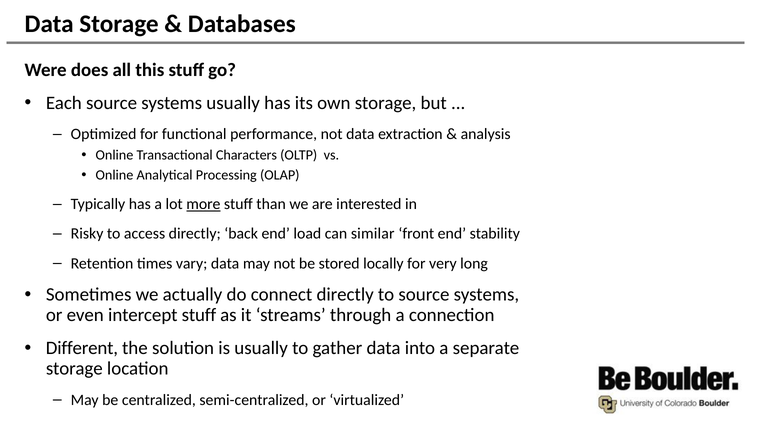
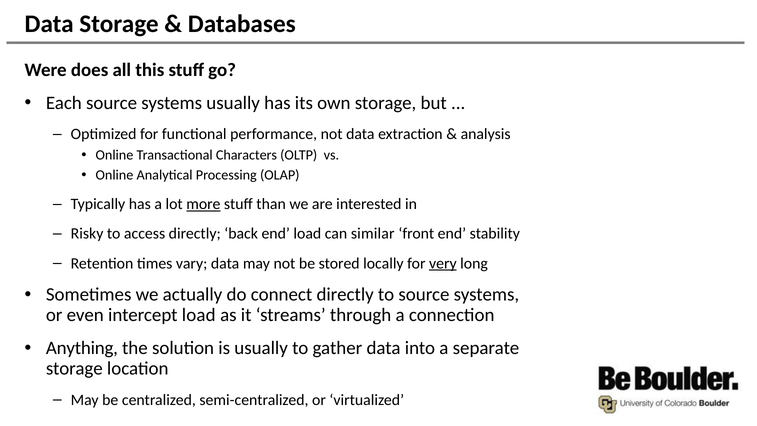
very underline: none -> present (443, 263)
intercept stuff: stuff -> load (199, 315)
Different: Different -> Anything (82, 348)
